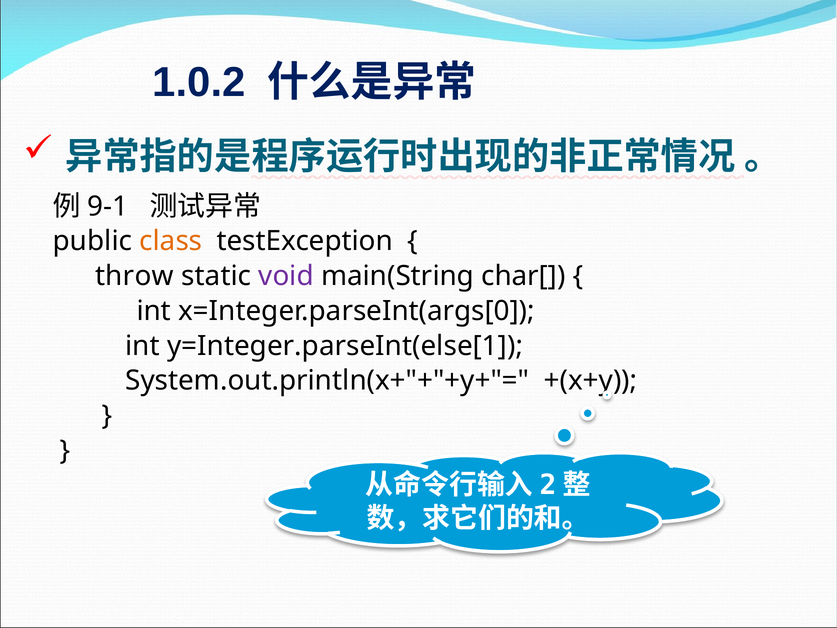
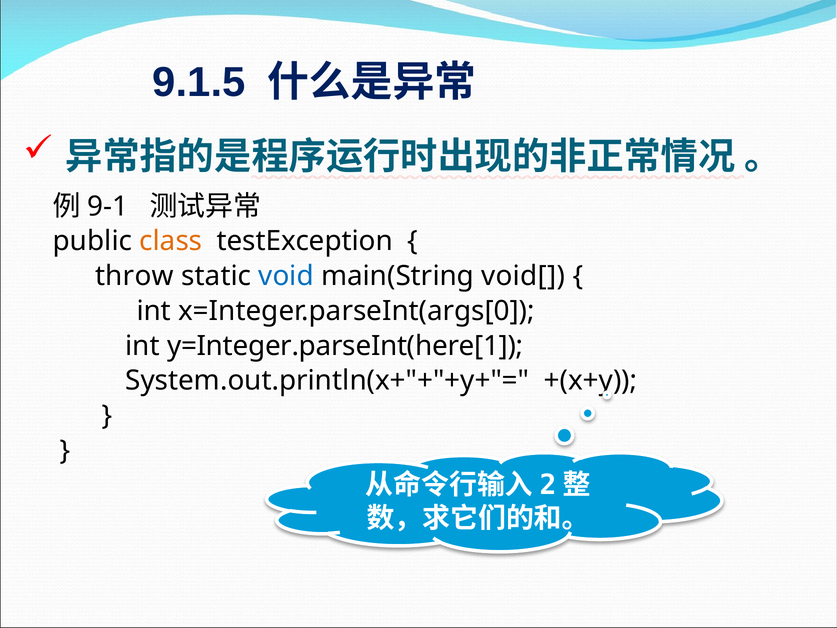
1.0.2: 1.0.2 -> 9.1.5 (199, 83)
void colour: purple -> blue (286, 276)
char[: char[ -> void[ (523, 276)
y=Integer.parseInt(else[1: y=Integer.parseInt(else[1 -> y=Integer.parseInt(here[1 (345, 346)
